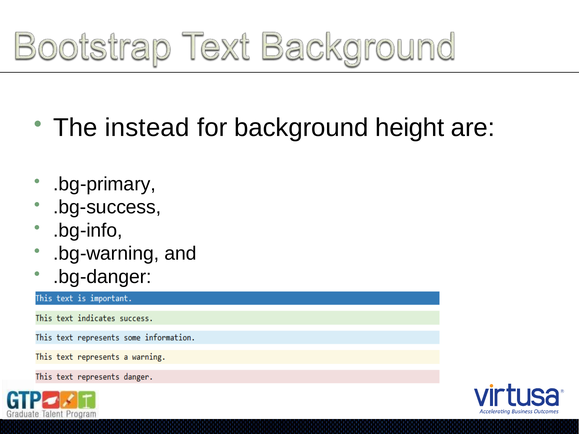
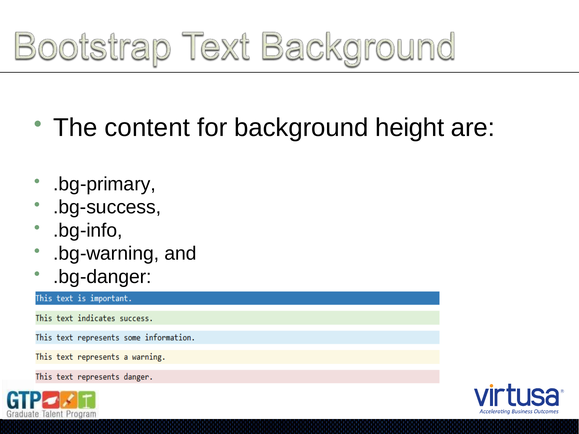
instead: instead -> content (147, 128)
